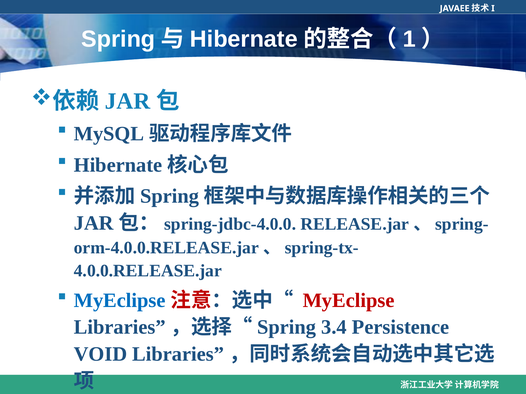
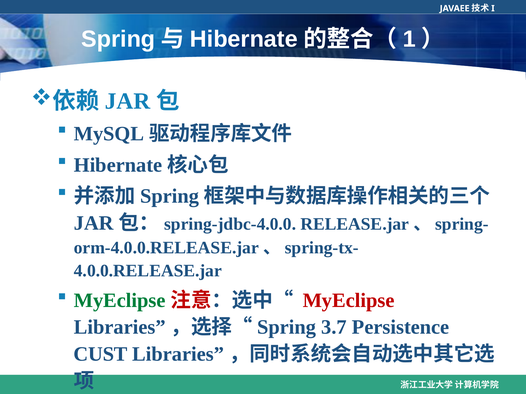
MyEclipse colour: blue -> green (120, 301)
3.4: 3.4 -> 3.7 (334, 328)
VOID: VOID -> CUST (101, 355)
